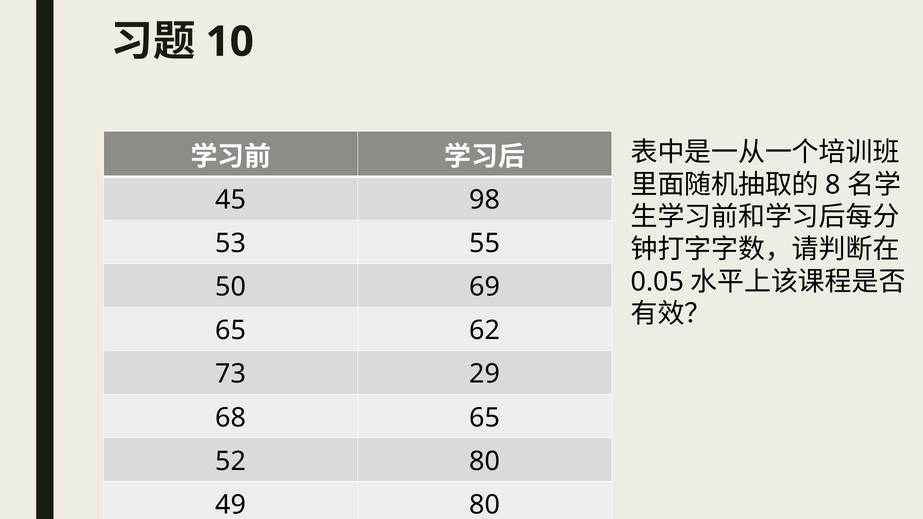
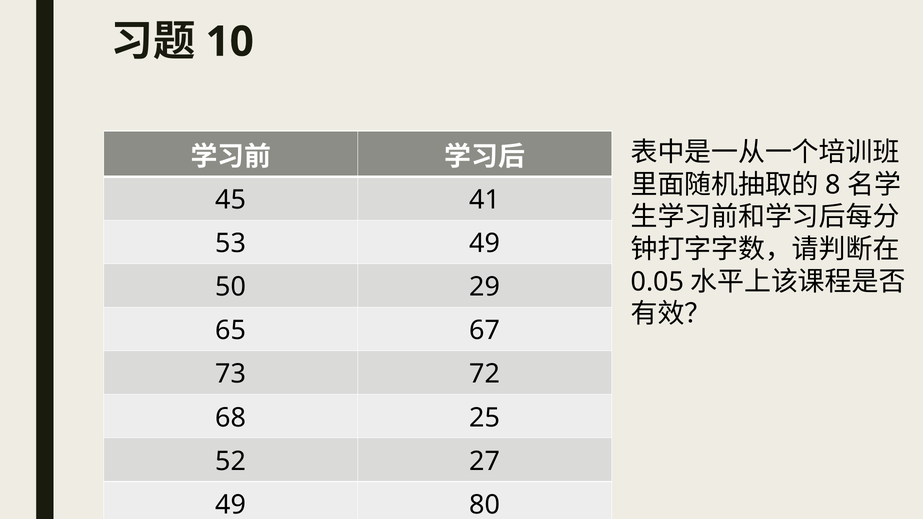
98: 98 -> 41 (485, 200)
53 55: 55 -> 49 (485, 244)
69: 69 -> 29 (485, 287)
62: 62 -> 67 (485, 331)
29: 29 -> 72 (485, 374)
68 65: 65 -> 25 (485, 418)
52 80: 80 -> 27 (485, 461)
